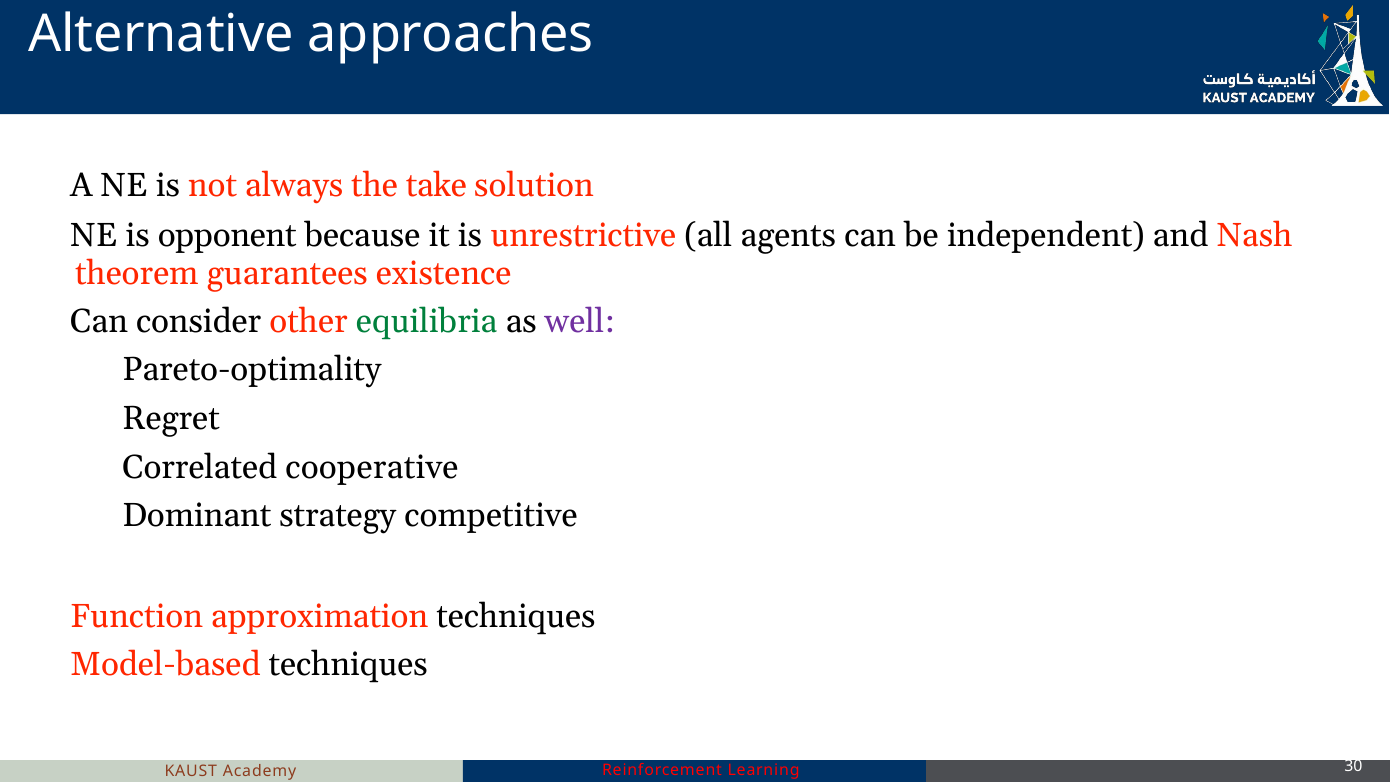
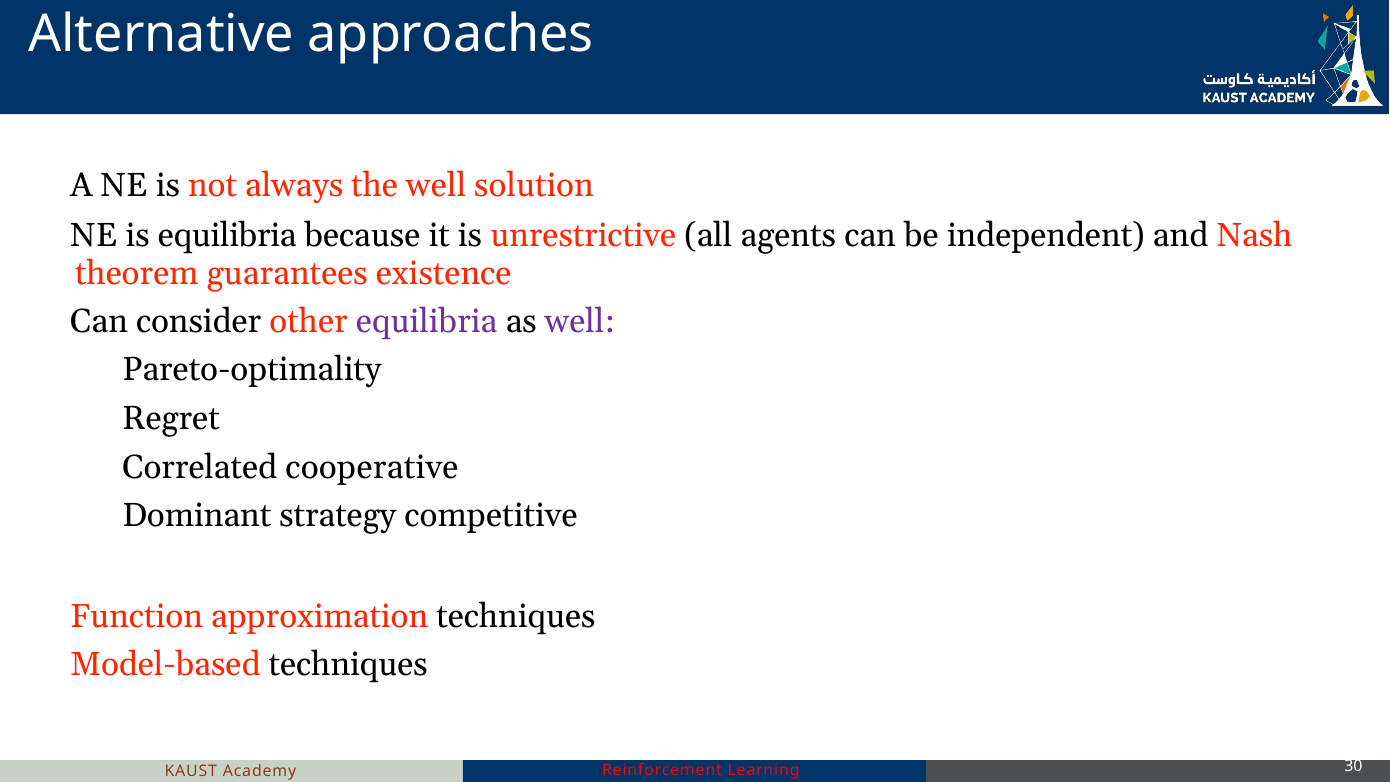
the take: take -> well (436, 186)
is opponent: opponent -> equilibria (227, 236)
equilibria colour: green -> purple (427, 321)
